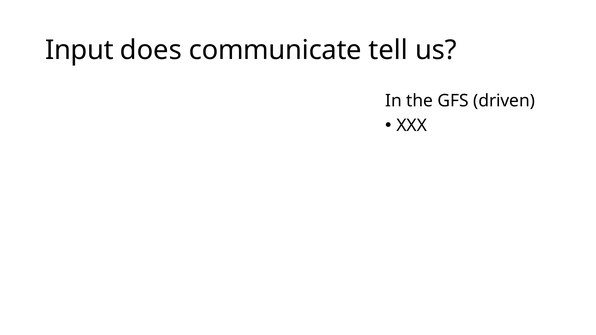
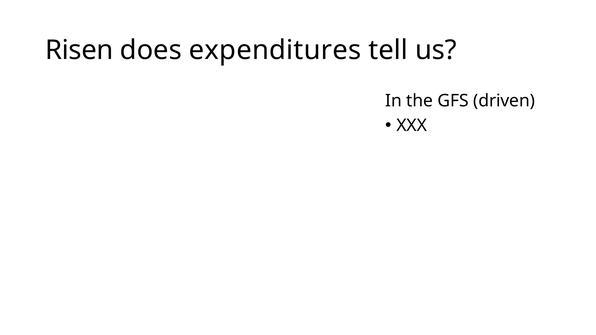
Input: Input -> Risen (79, 50)
communicate: communicate -> expenditures (275, 50)
